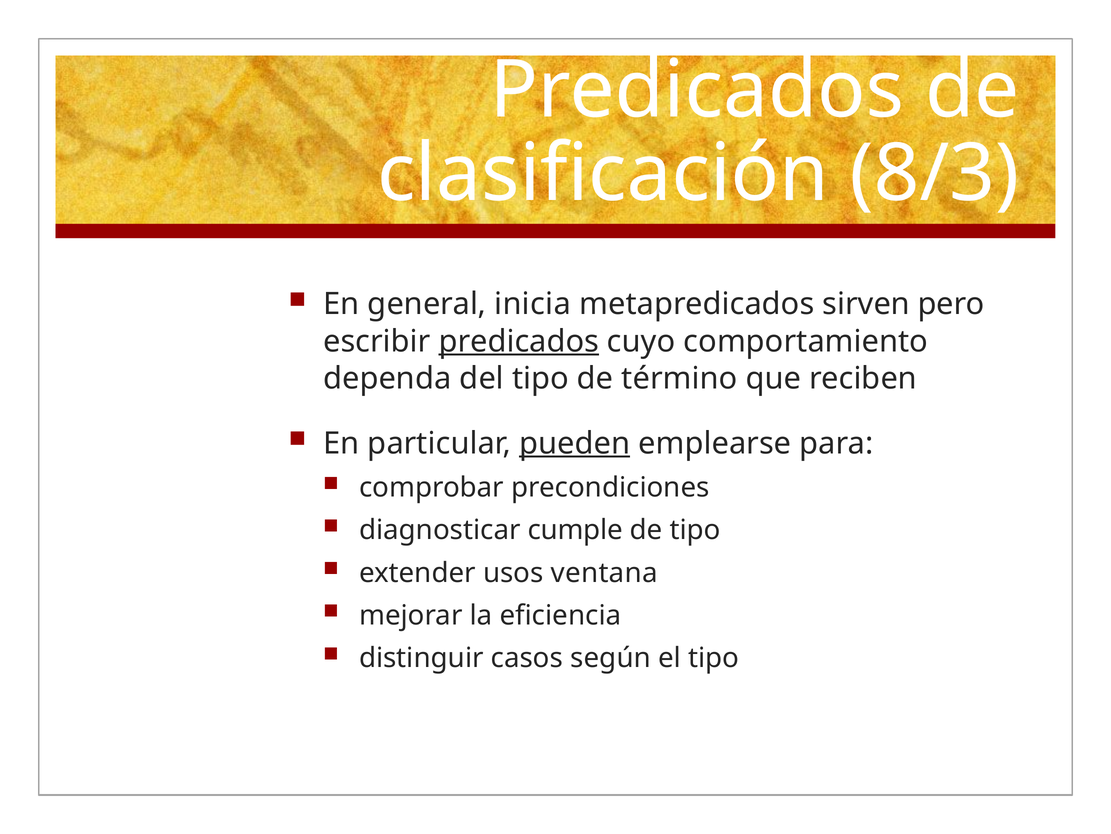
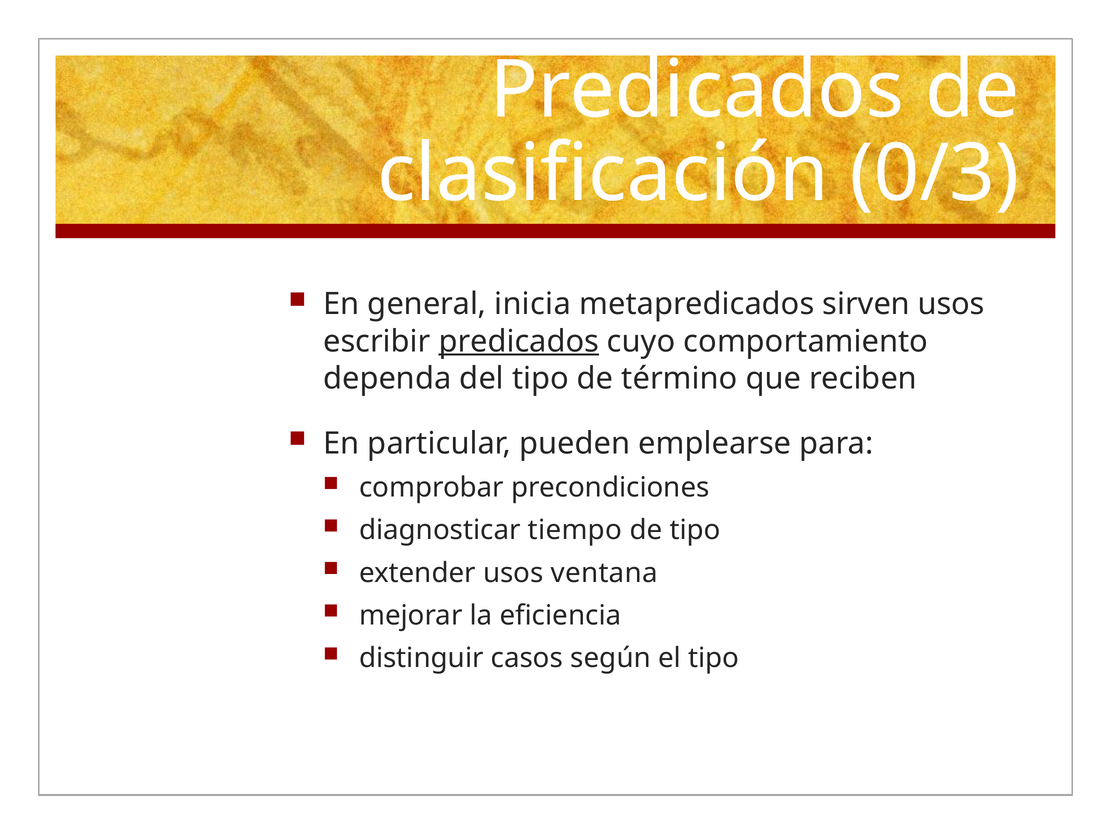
8/3: 8/3 -> 0/3 (935, 174)
sirven pero: pero -> usos (951, 304)
pueden underline: present -> none (575, 443)
cumple: cumple -> tiempo (575, 530)
